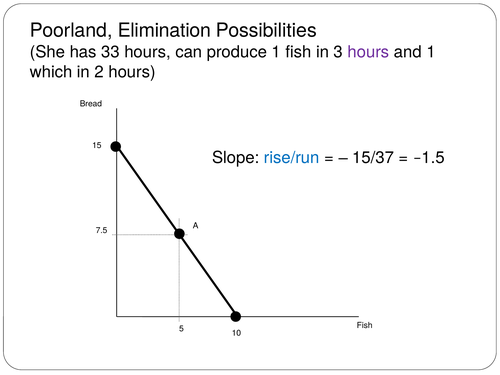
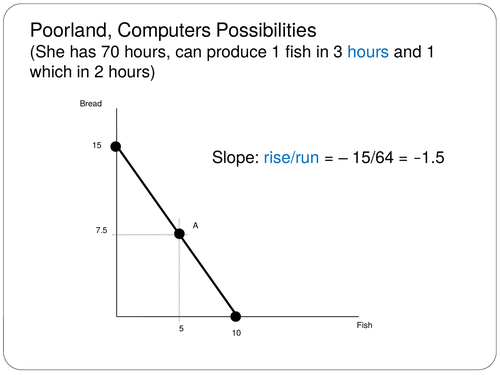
Elimination: Elimination -> Computers (164, 31)
33: 33 -> 70 (110, 52)
hours colour: purple -> blue (368, 52)
15/37: 15/37 -> 15/64 (373, 158)
